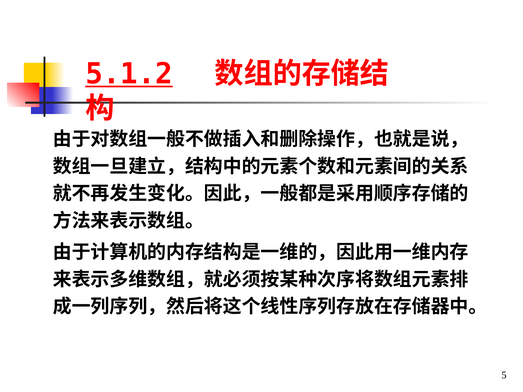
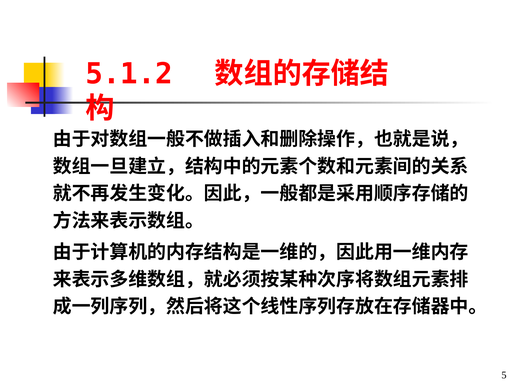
5.1.2 underline: present -> none (129, 74)
